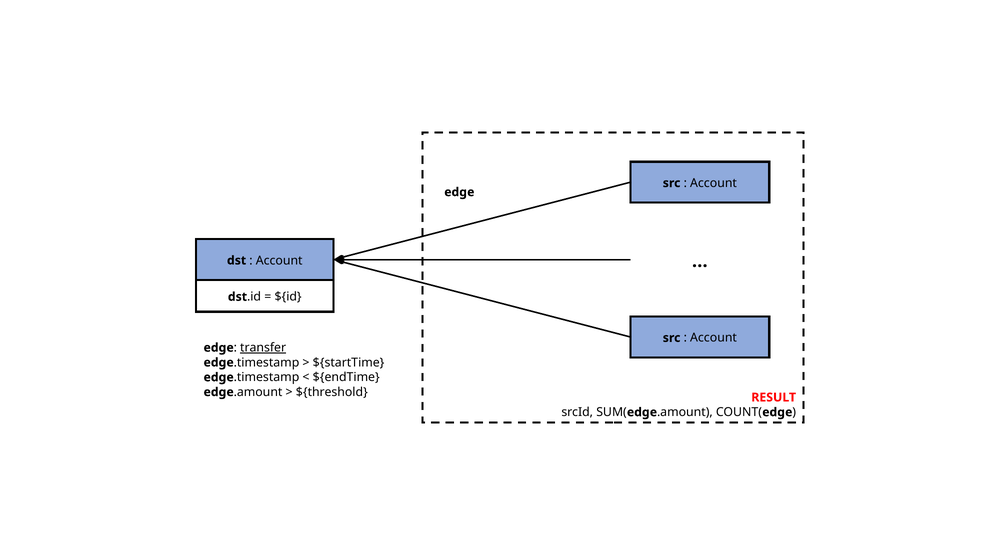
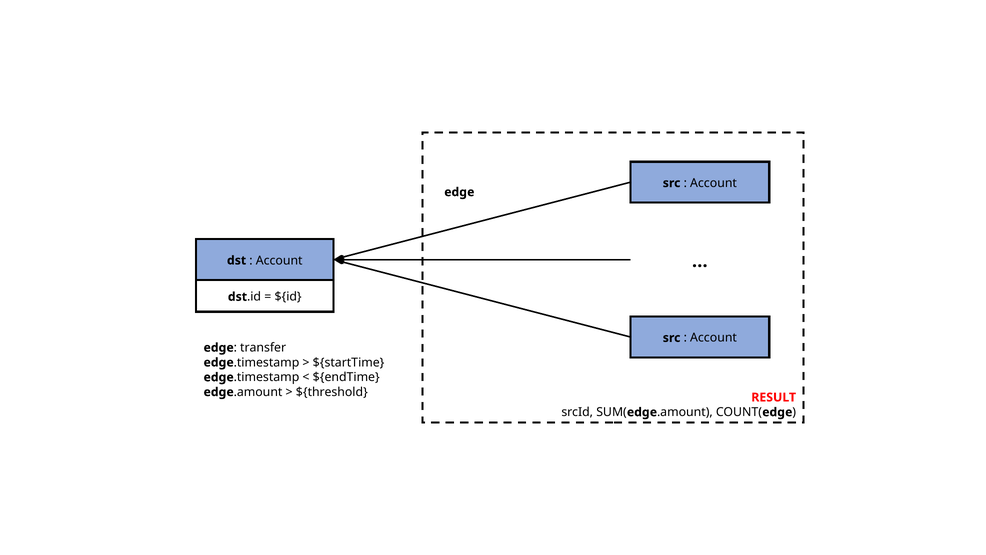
transfer underline: present -> none (263, 347)
